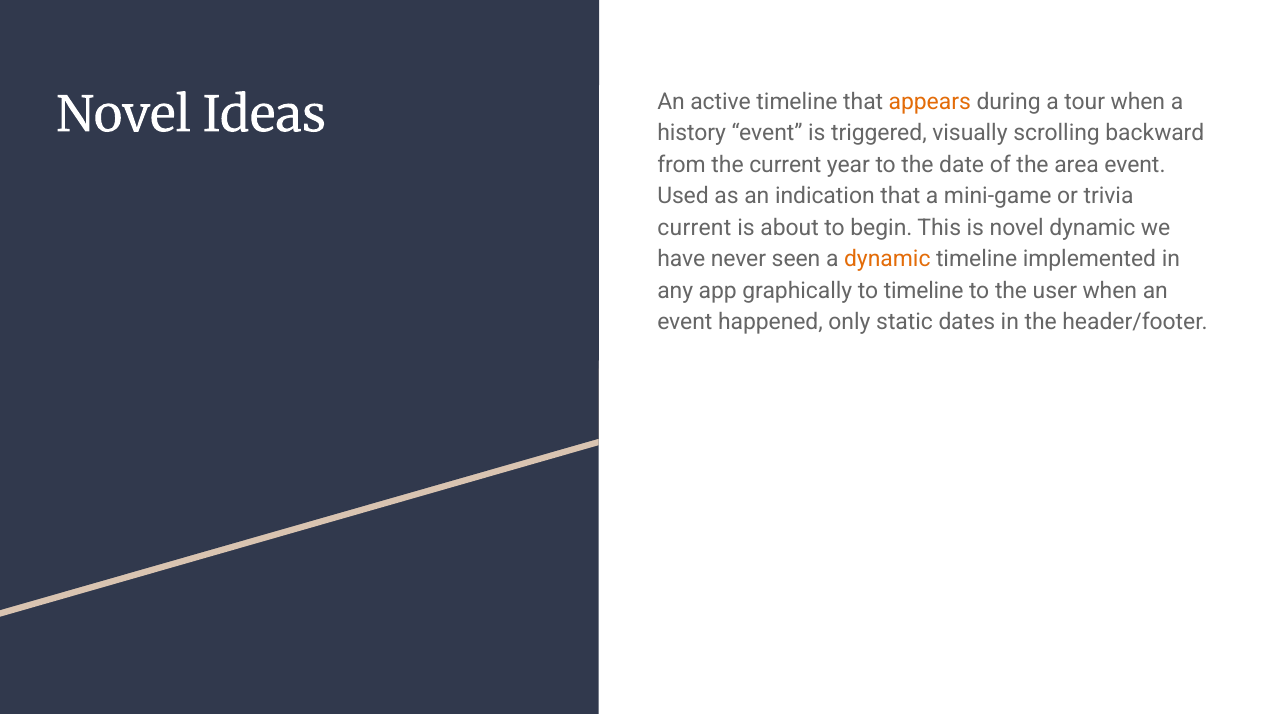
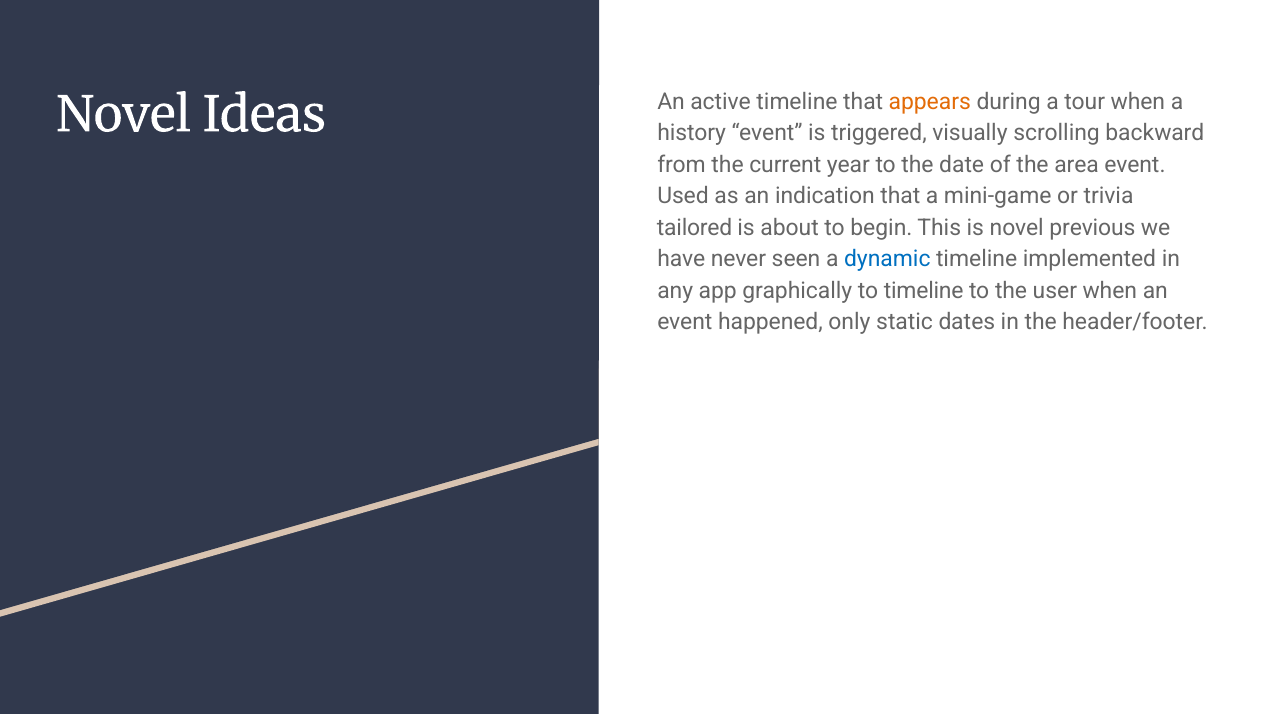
current: current -> tailored (695, 227)
novel dynamic: dynamic -> previous (1092, 227)
dynamic colour: orange -> blue (887, 259)
